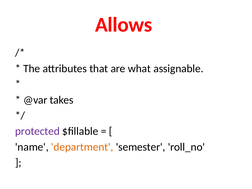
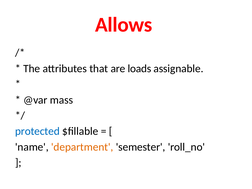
what: what -> loads (139, 69)
takes: takes -> mass (62, 100)
protected colour: purple -> blue (37, 131)
